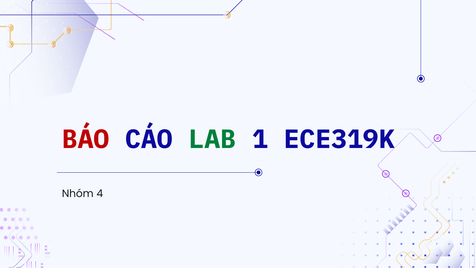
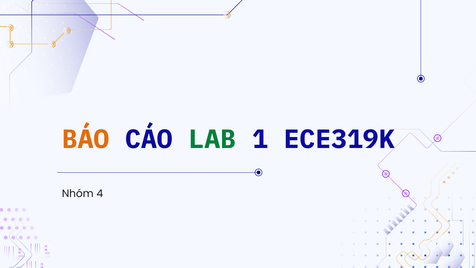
BÁO colour: red -> orange (86, 139)
